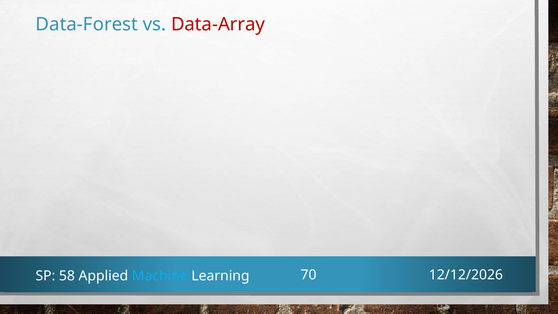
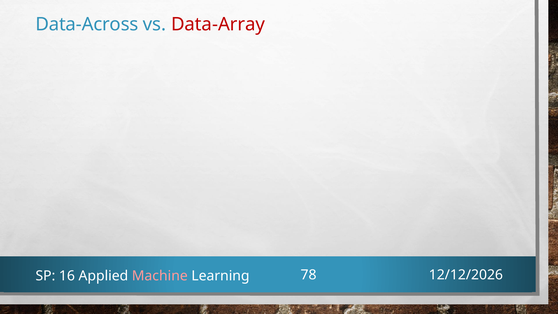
Data-Forest: Data-Forest -> Data-Across (87, 24)
58: 58 -> 16 (67, 276)
Machine colour: light blue -> pink (160, 276)
70: 70 -> 78 (309, 275)
